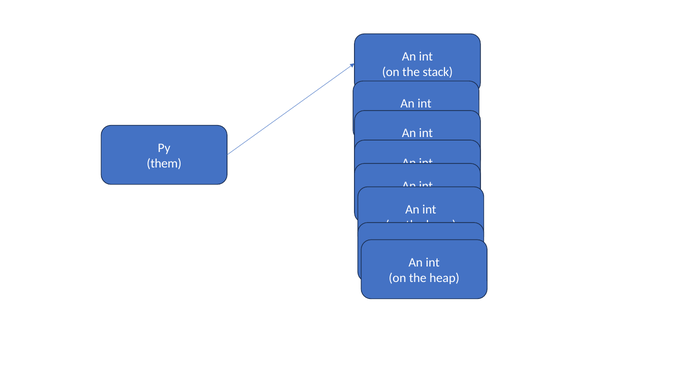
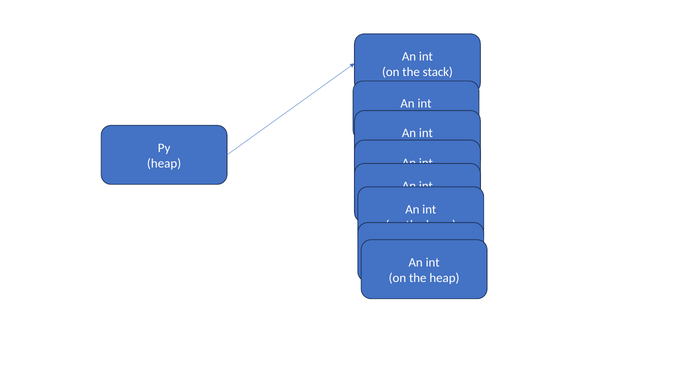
them: them -> heap (164, 164)
